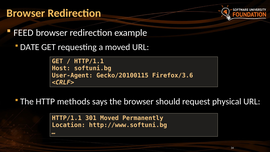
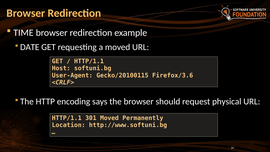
FEED: FEED -> TIME (23, 33)
methods: methods -> encoding (74, 102)
